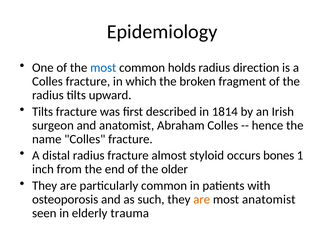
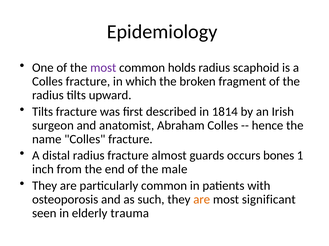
most colour: blue -> purple (103, 68)
direction: direction -> scaphoid (256, 68)
styloid: styloid -> guards (207, 156)
older: older -> male (174, 170)
most anatomist: anatomist -> significant (269, 200)
